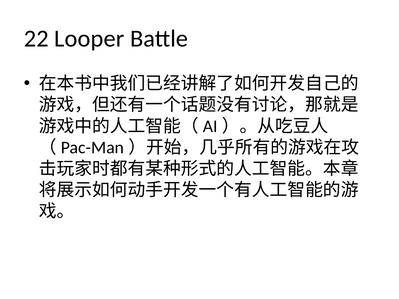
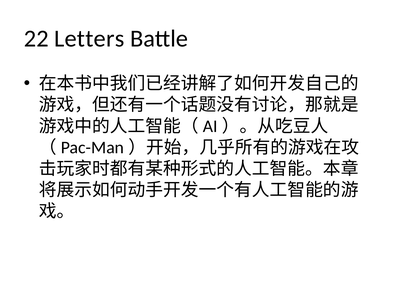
Looper: Looper -> Letters (89, 39)
